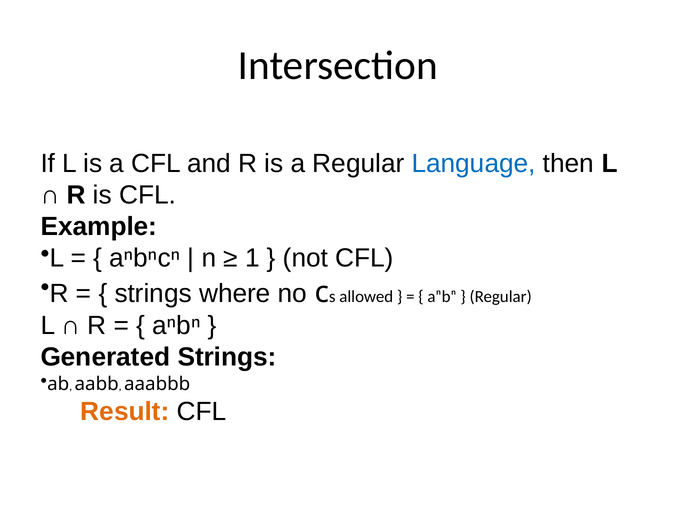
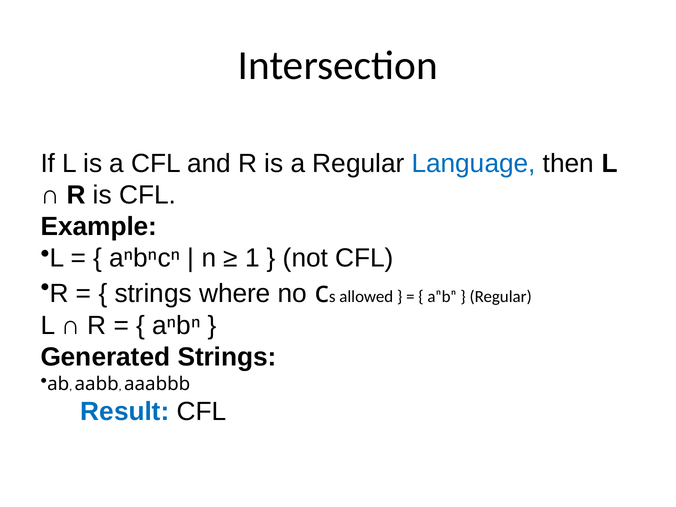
Result colour: orange -> blue (125, 411)
